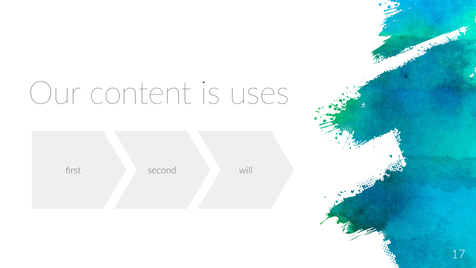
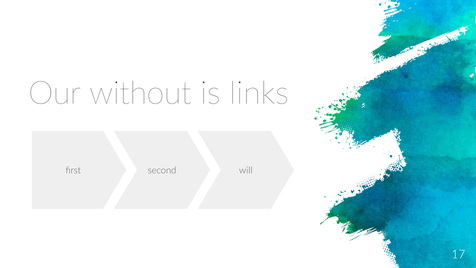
content: content -> without (141, 93)
uses: uses -> links (259, 93)
